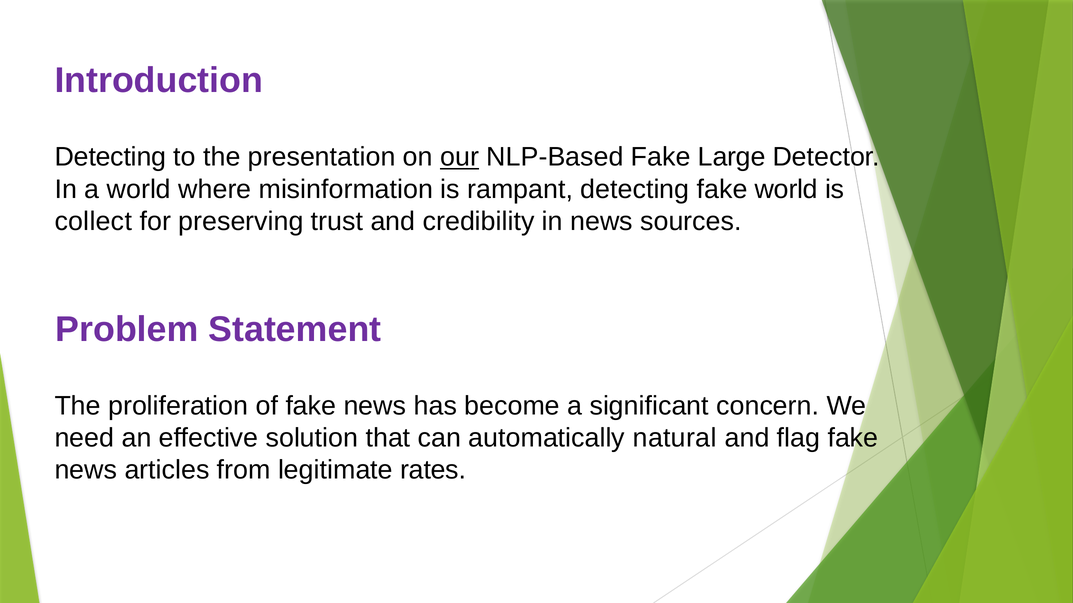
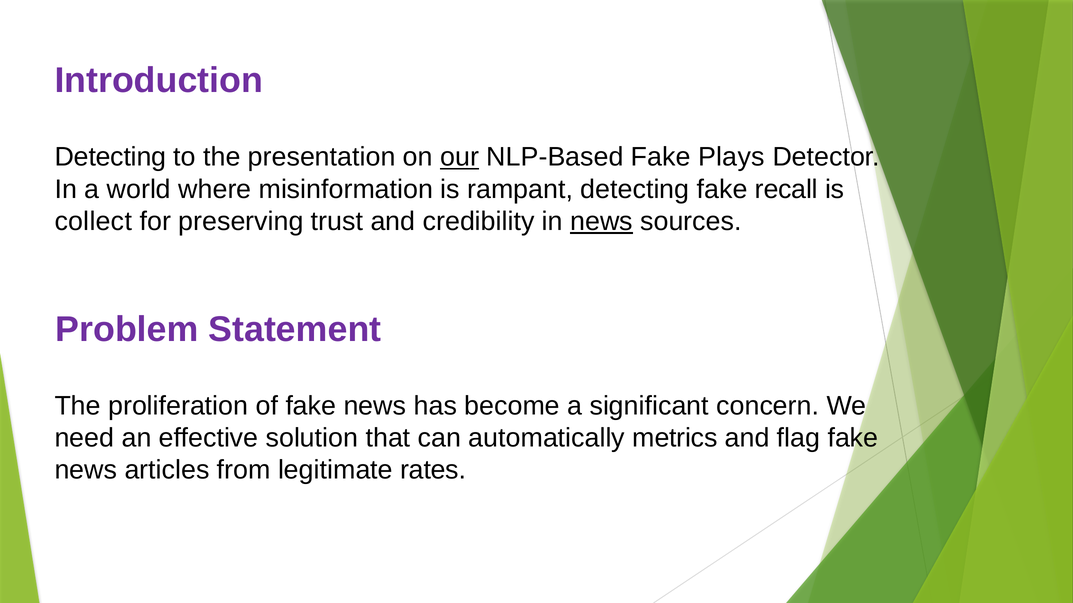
Large: Large -> Plays (731, 157)
fake world: world -> recall (786, 189)
news underline: none -> present (602, 222)
natural: natural -> metrics (675, 438)
